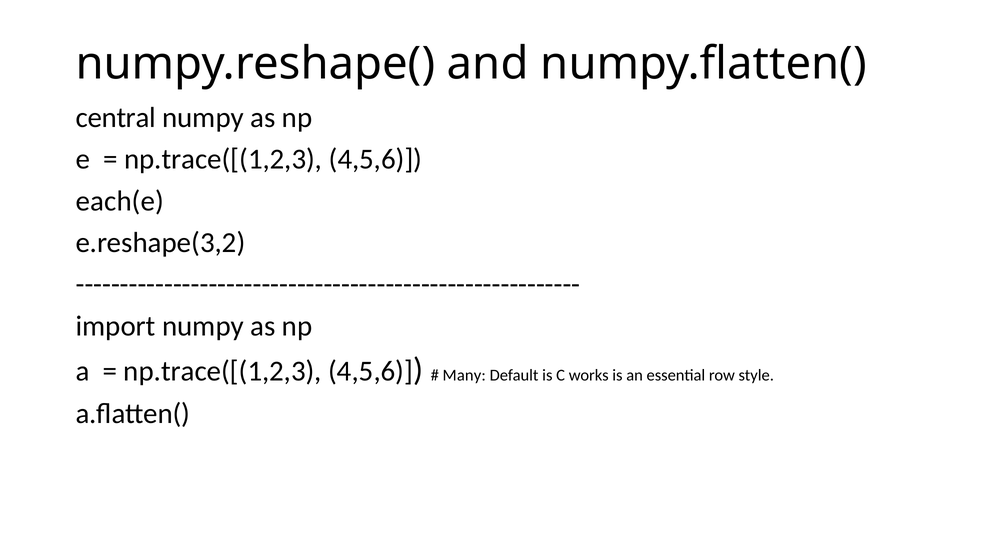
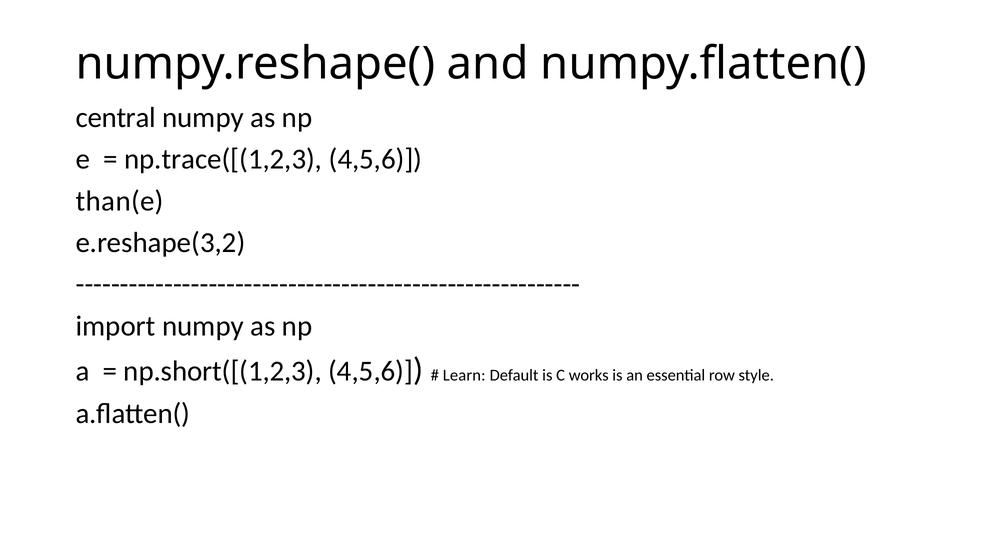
each(e: each(e -> than(e (120, 201)
np.trace([(1,2,3: np.trace([(1,2,3 -> np.short([(1,2,3 (223, 371)
Many: Many -> Learn (464, 375)
